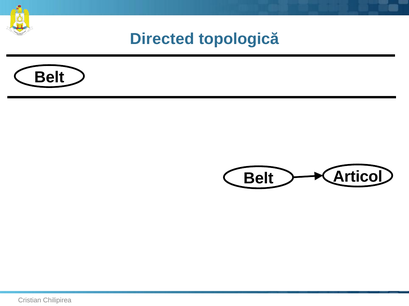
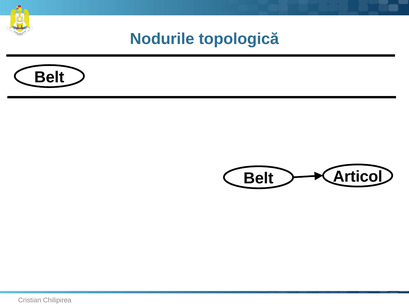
Directed: Directed -> Nodurile (162, 39)
